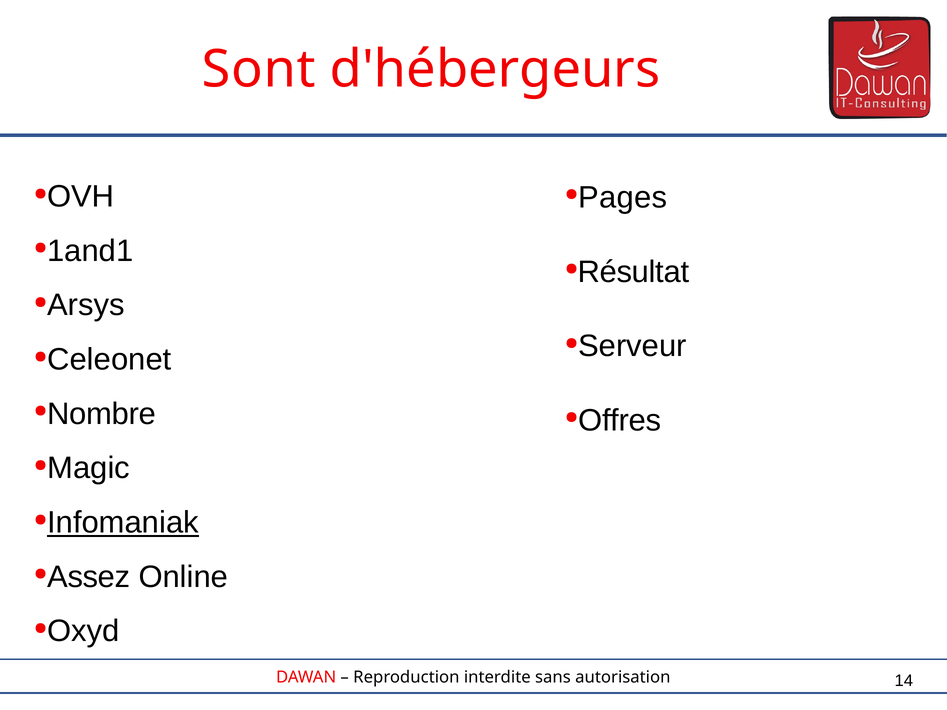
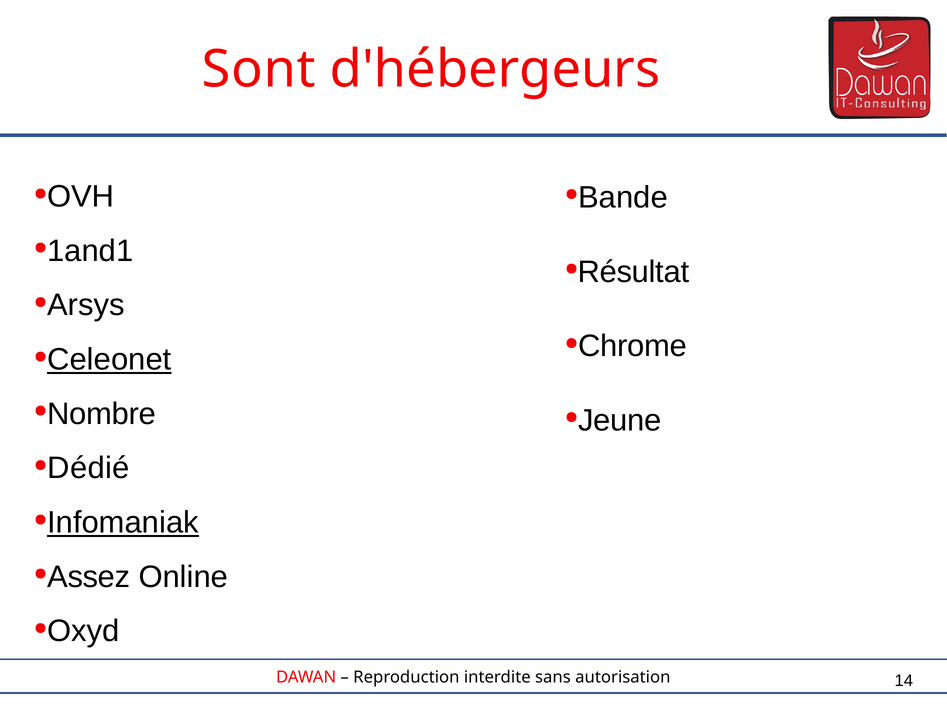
Pages: Pages -> Bande (623, 197)
Serveur: Serveur -> Chrome (633, 346)
Celeonet underline: none -> present (109, 360)
Offres: Offres -> Jeune (620, 421)
Magic: Magic -> Dédié (88, 468)
